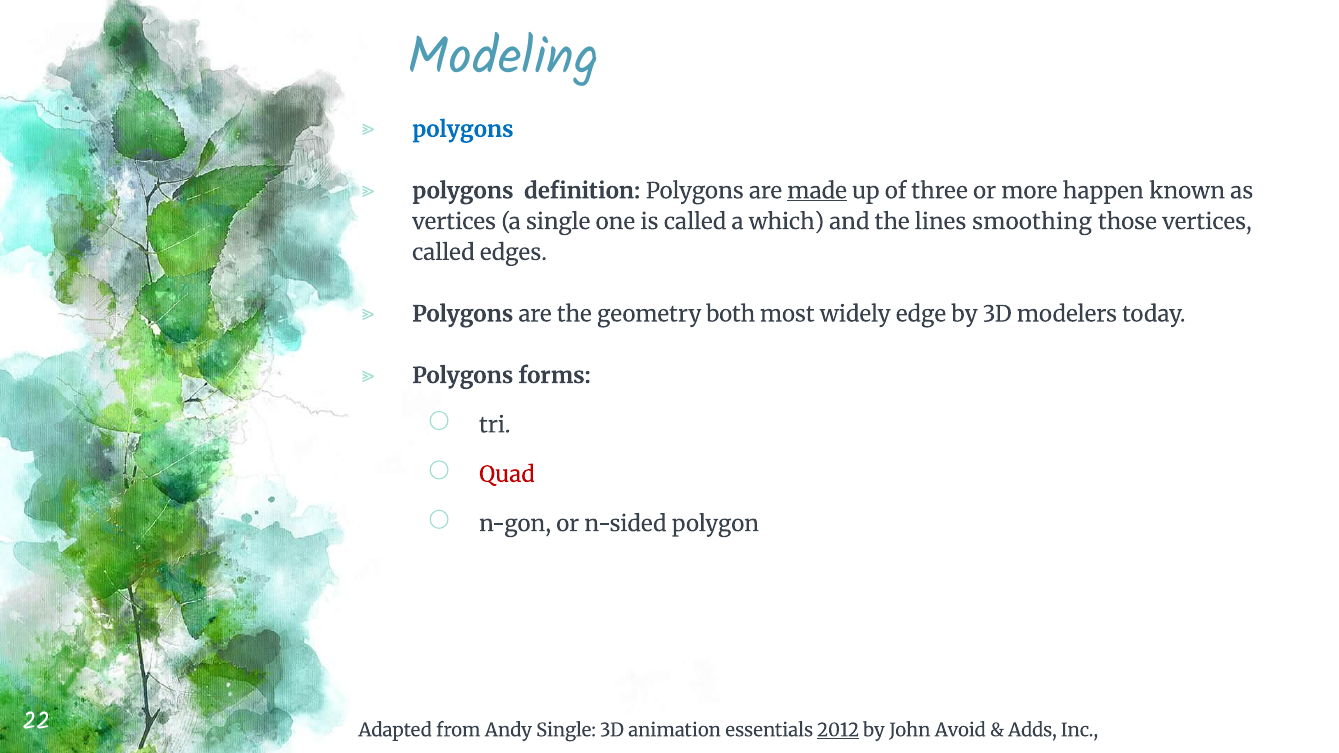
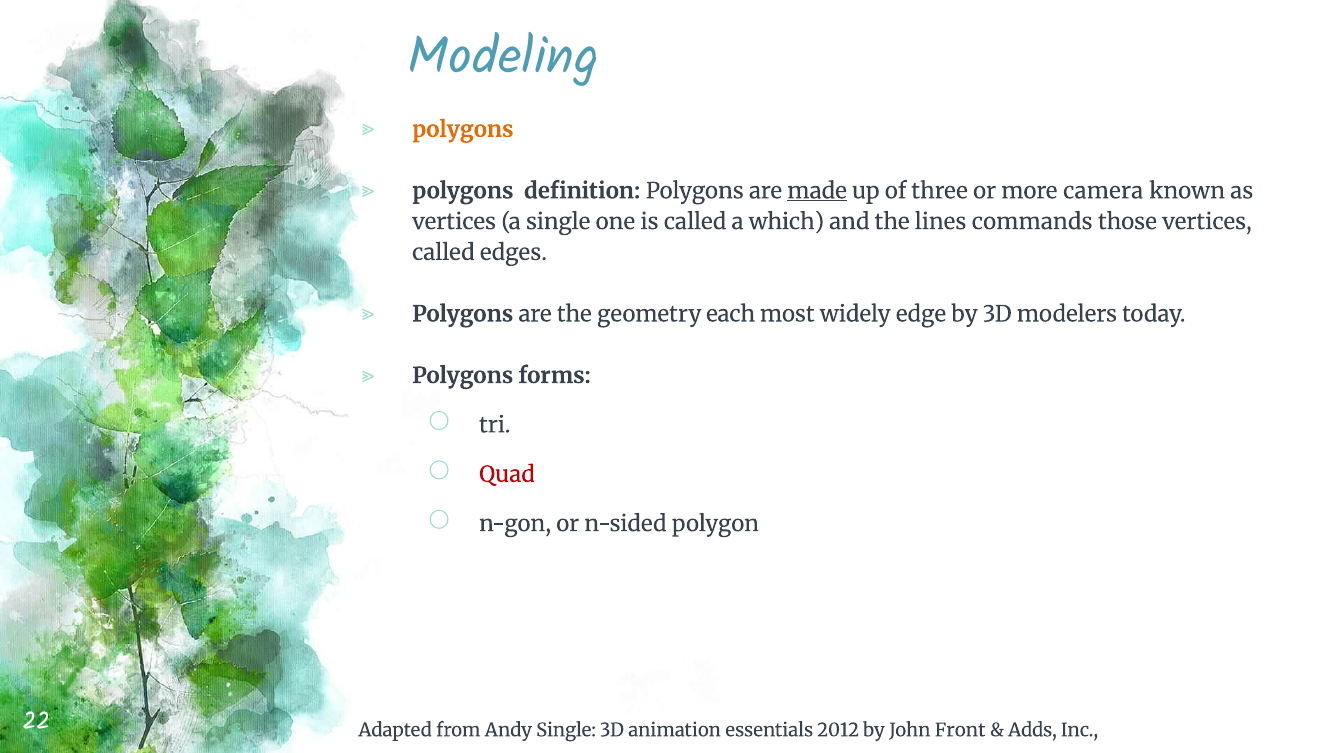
polygons colour: blue -> orange (463, 130)
happen: happen -> camera (1103, 191)
smoothing: smoothing -> commands (1032, 222)
both: both -> each (731, 314)
2012 underline: present -> none (838, 730)
Avoid: Avoid -> Front (960, 730)
